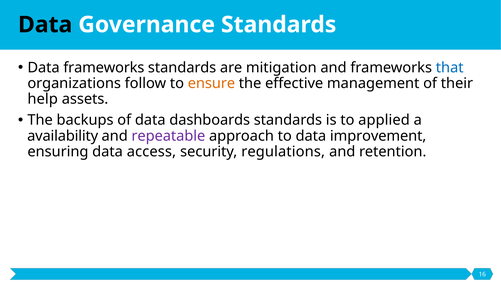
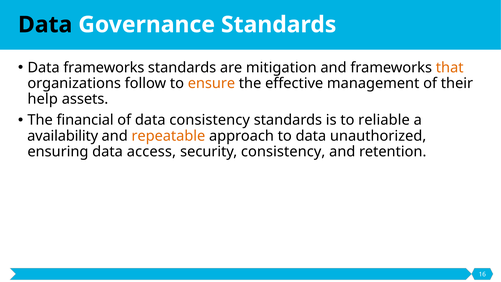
that colour: blue -> orange (450, 68)
backups: backups -> financial (85, 120)
data dashboards: dashboards -> consistency (210, 120)
applied: applied -> reliable (384, 120)
repeatable colour: purple -> orange (168, 136)
improvement: improvement -> unauthorized (378, 136)
security regulations: regulations -> consistency (283, 152)
